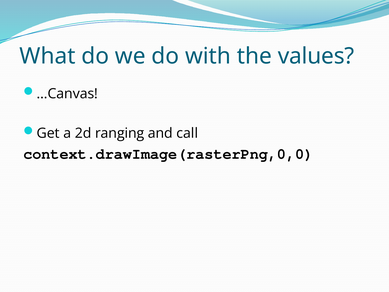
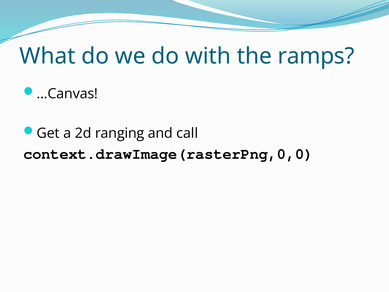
values: values -> ramps (316, 56)
